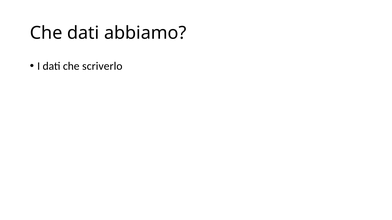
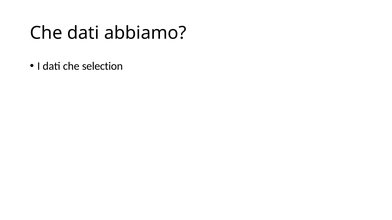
scriverlo: scriverlo -> selection (102, 66)
